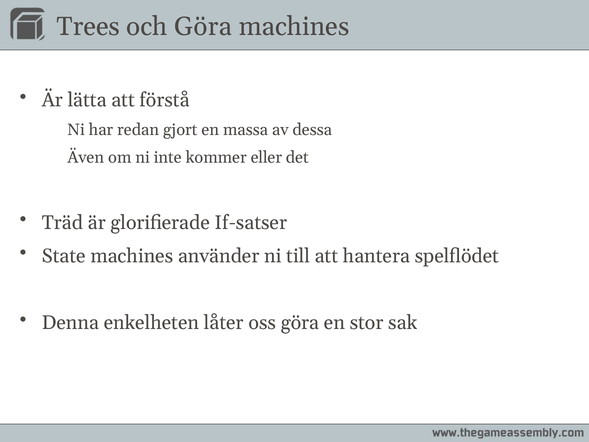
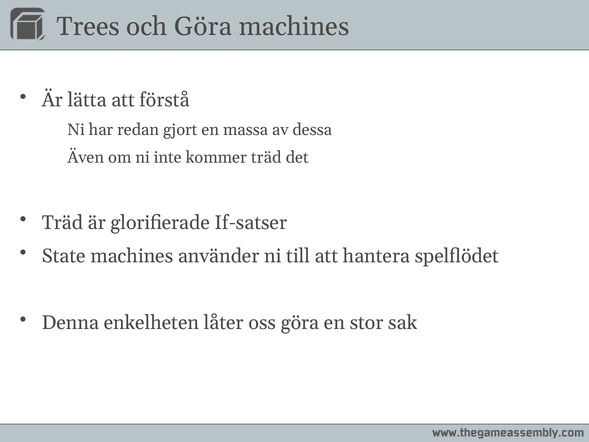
kommer eller: eller -> träd (266, 157)
